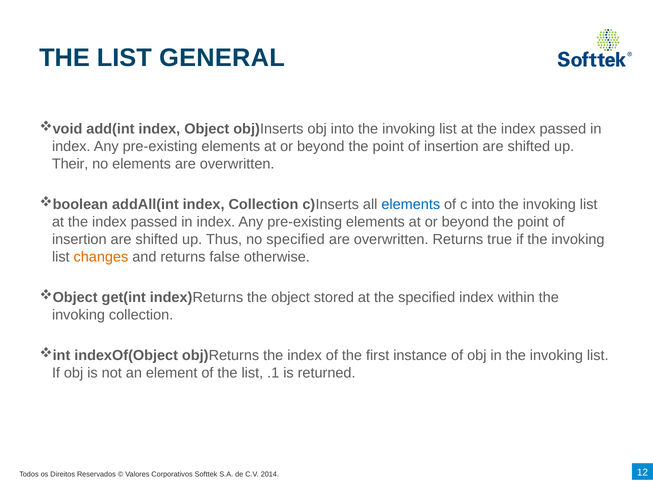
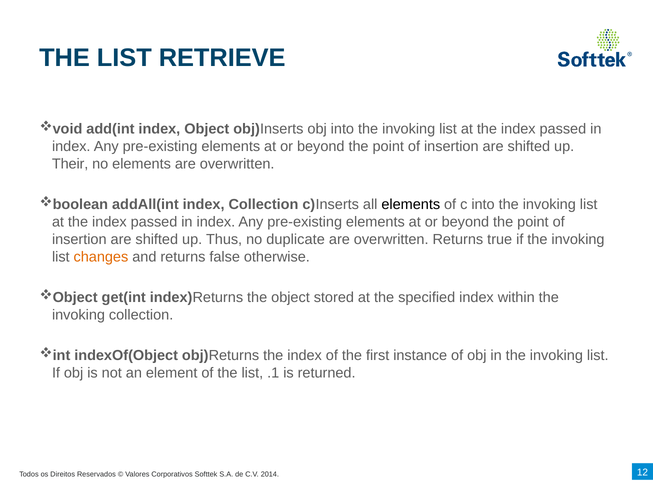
GENERAL: GENERAL -> RETRIEVE (222, 58)
elements colour: blue -> black (411, 204)
no specified: specified -> duplicate (296, 239)
